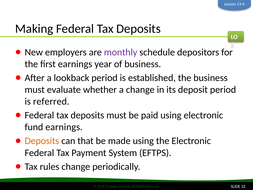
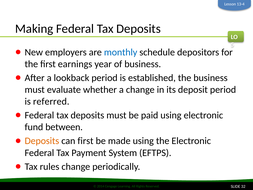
monthly colour: purple -> blue (121, 52)
fund earnings: earnings -> between (64, 127)
can that: that -> first (85, 141)
